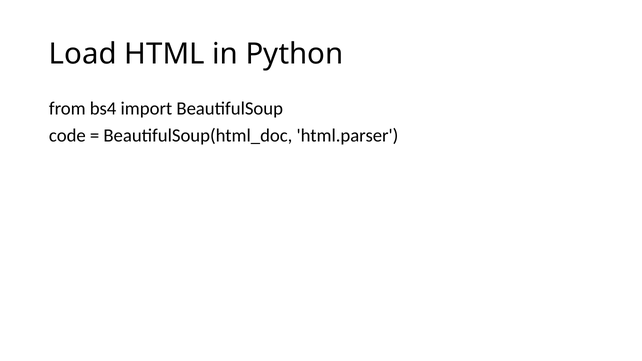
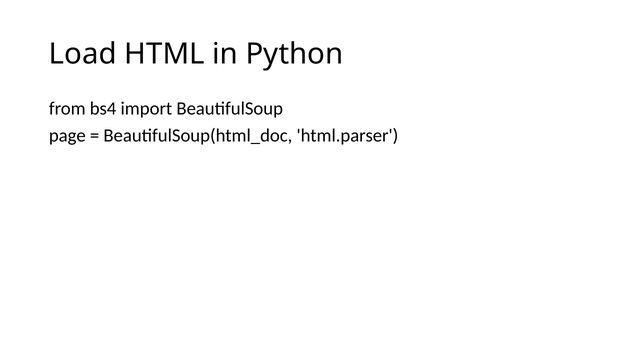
code: code -> page (67, 135)
